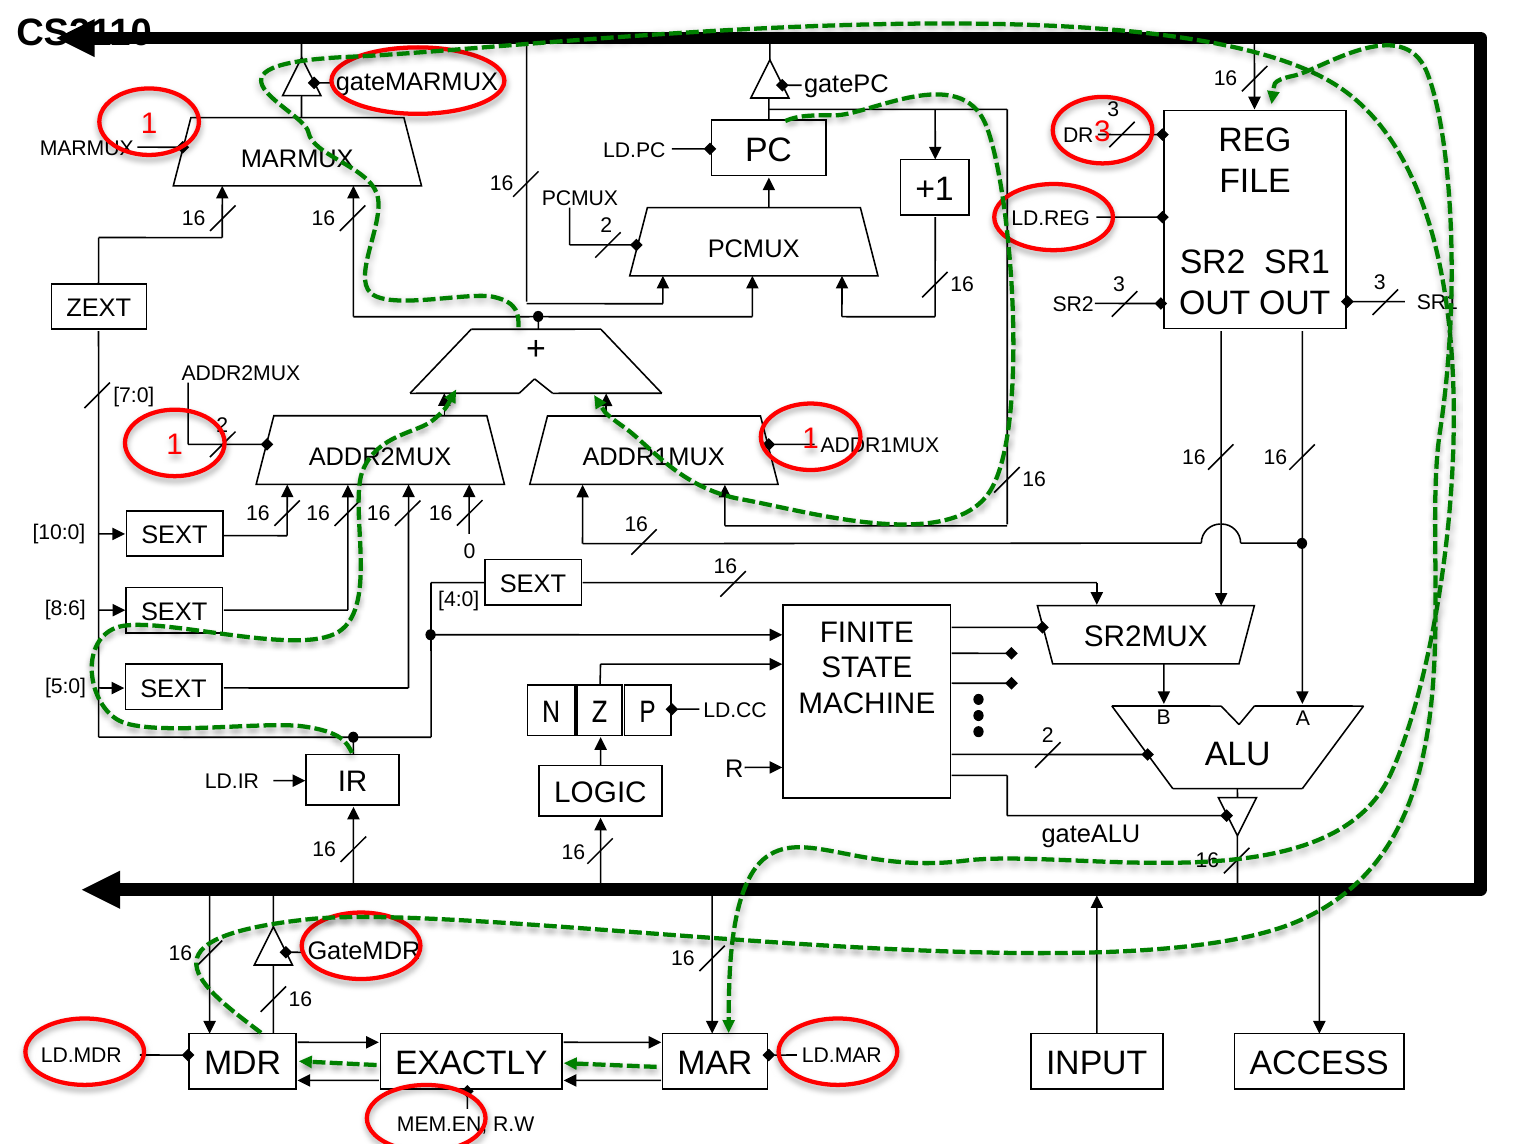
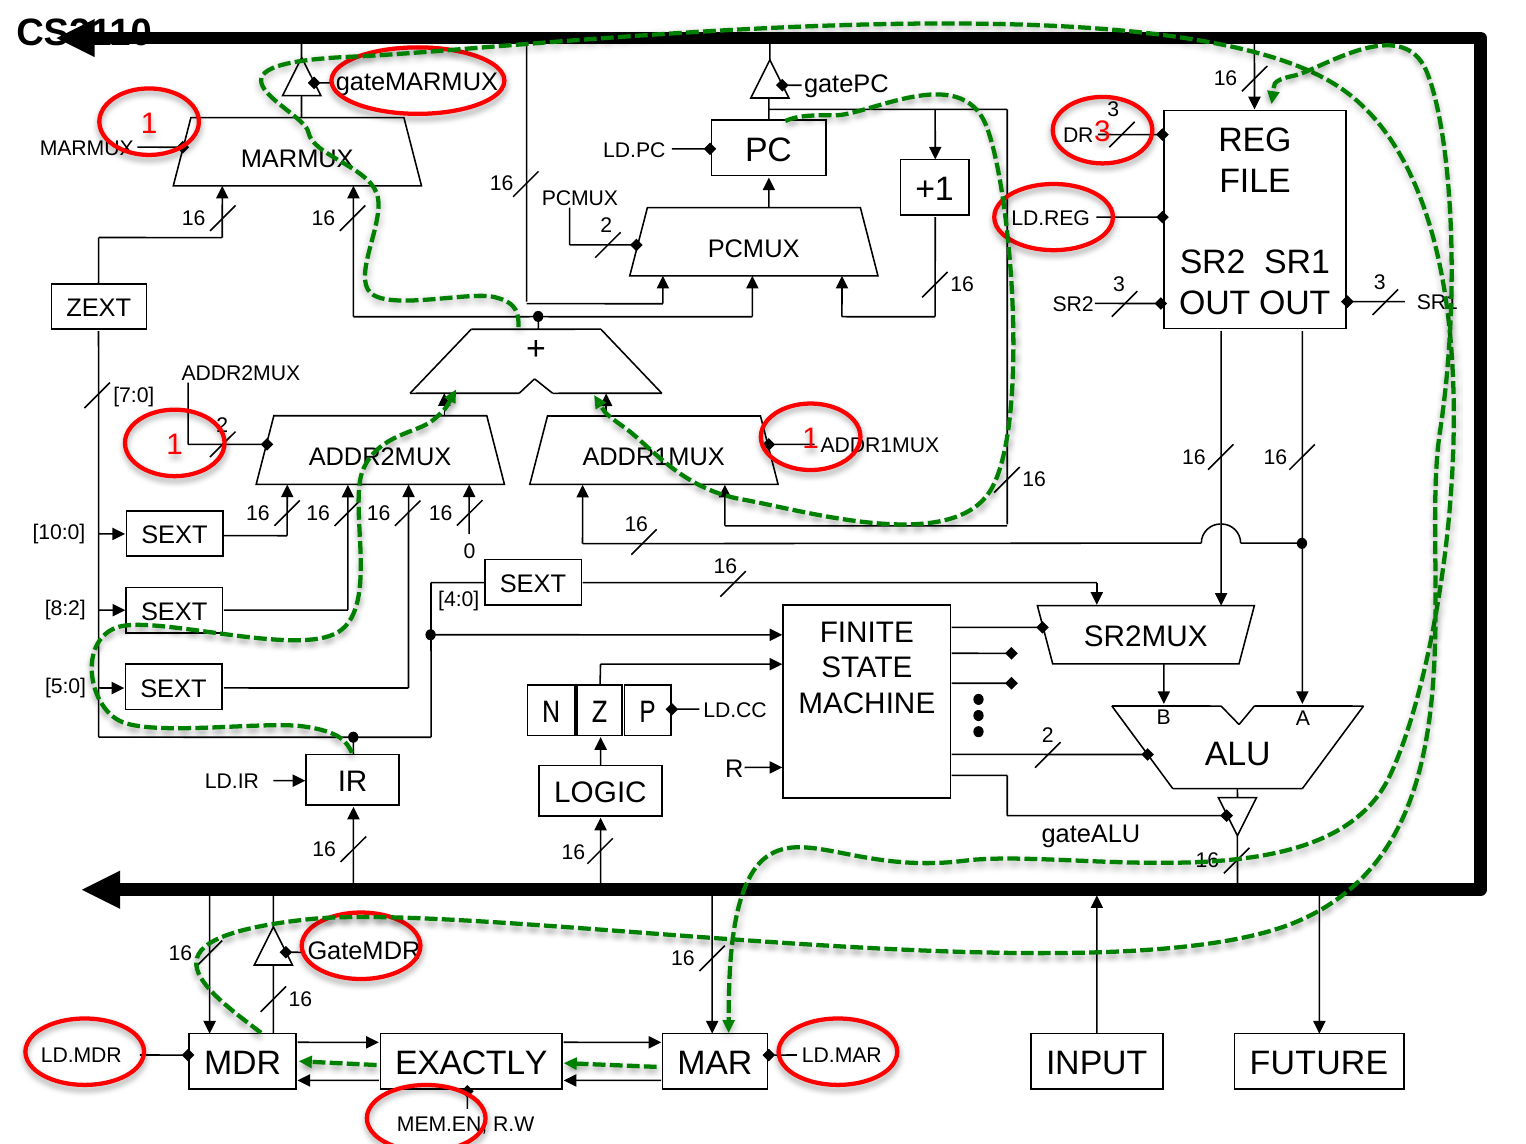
8:6: 8:6 -> 8:2 (65, 609)
ACCESS: ACCESS -> FUTURE (1319, 1064)
